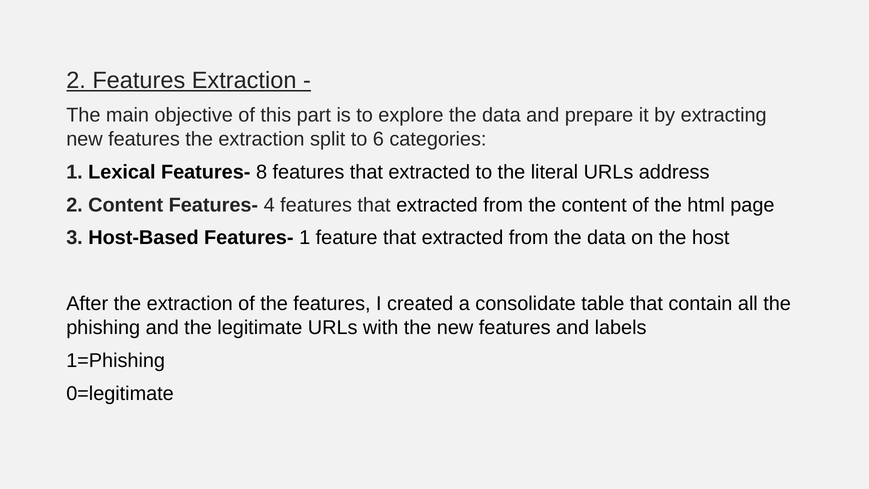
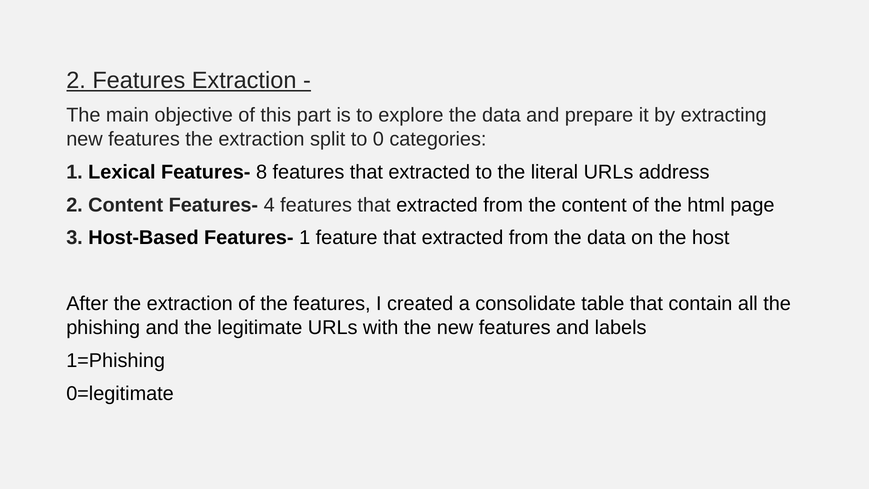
6: 6 -> 0 (378, 139)
